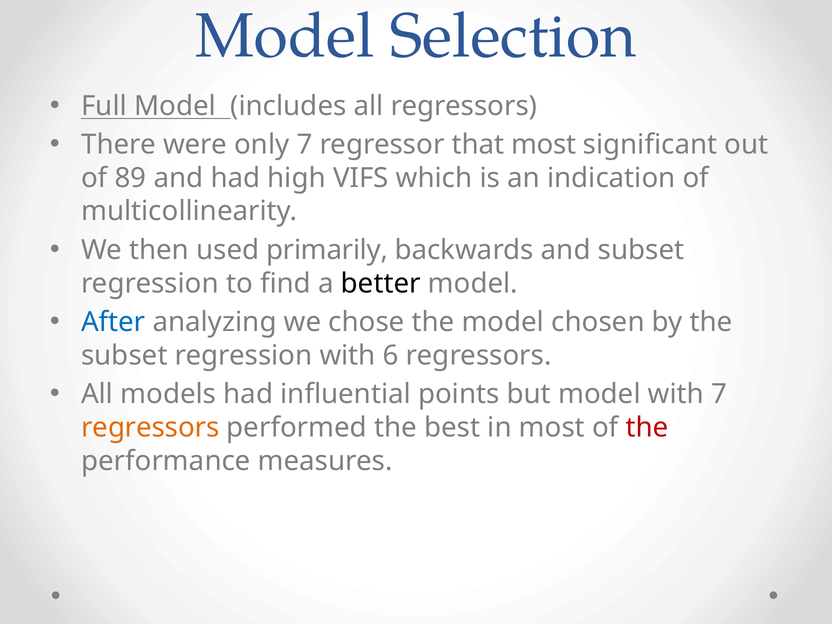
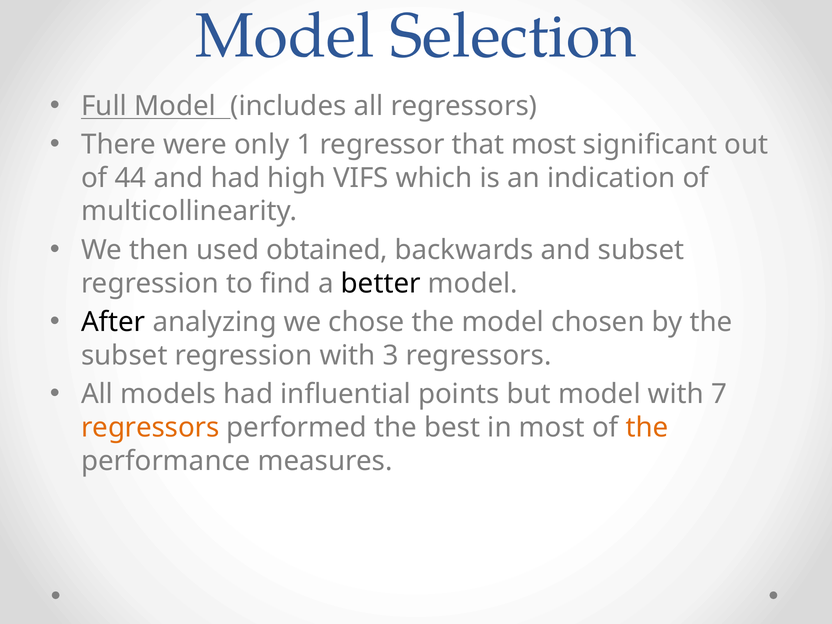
only 7: 7 -> 1 (304, 145)
89: 89 -> 44 (130, 178)
primarily: primarily -> obtained (327, 250)
After colour: blue -> black (113, 322)
6: 6 -> 3 (391, 355)
the colour: red -> orange (647, 428)
